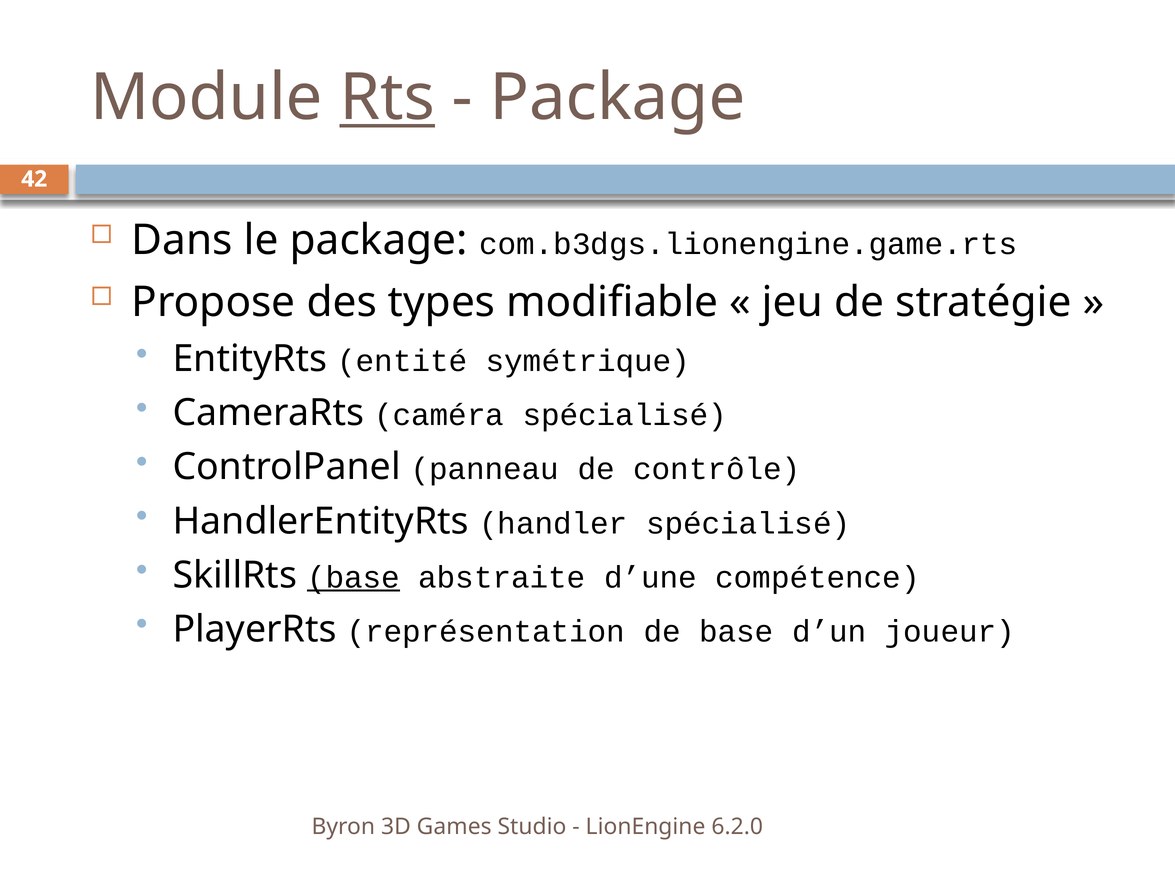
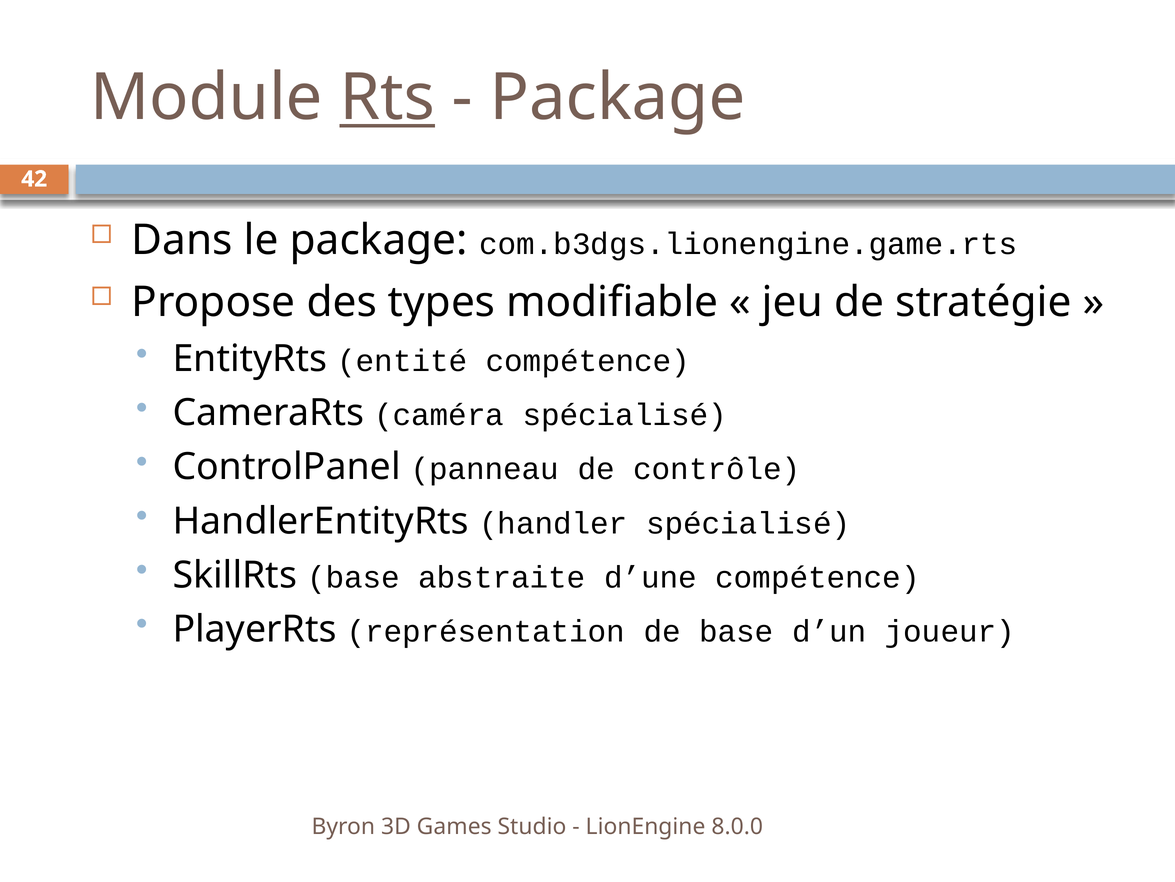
entité symétrique: symétrique -> compétence (588, 361)
base underline: present -> none (353, 577)
6.2.0: 6.2.0 -> 8.0.0 (737, 826)
